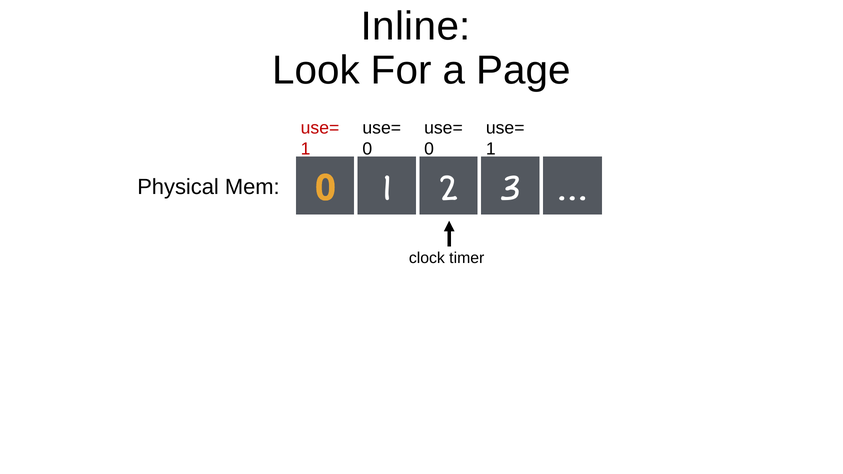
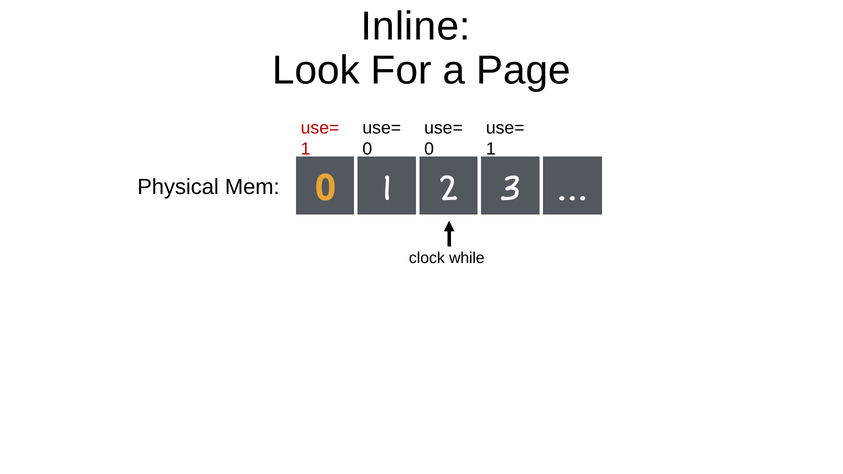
timer: timer -> while (467, 258)
